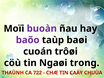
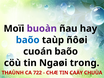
baõo colour: purple -> blue (28, 40)
baøi: baøi -> ñôøi (77, 40)
cuoán trôøi: trôøi -> baõo (66, 51)
